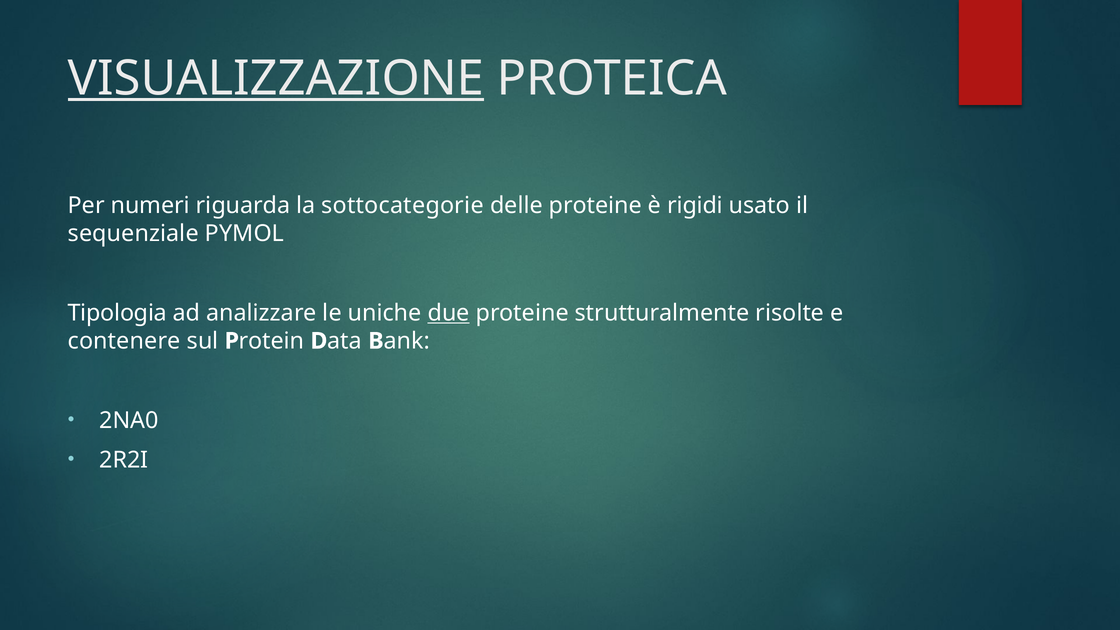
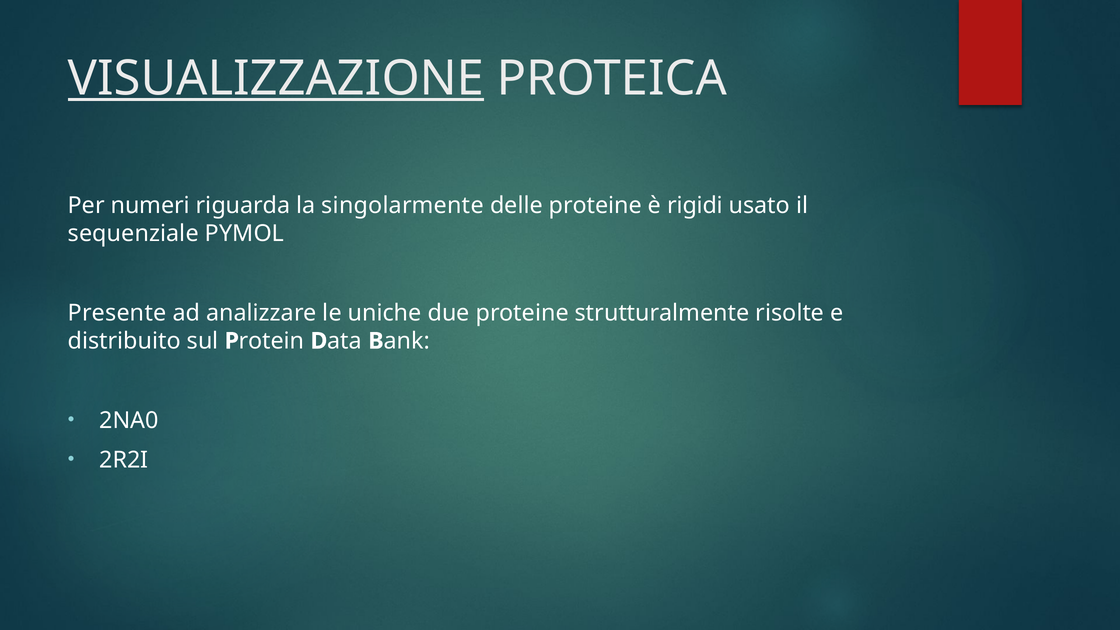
sottocategorie: sottocategorie -> singolarmente (403, 206)
Tipologia: Tipologia -> Presente (117, 313)
due underline: present -> none (449, 313)
contenere: contenere -> distribuito (124, 341)
